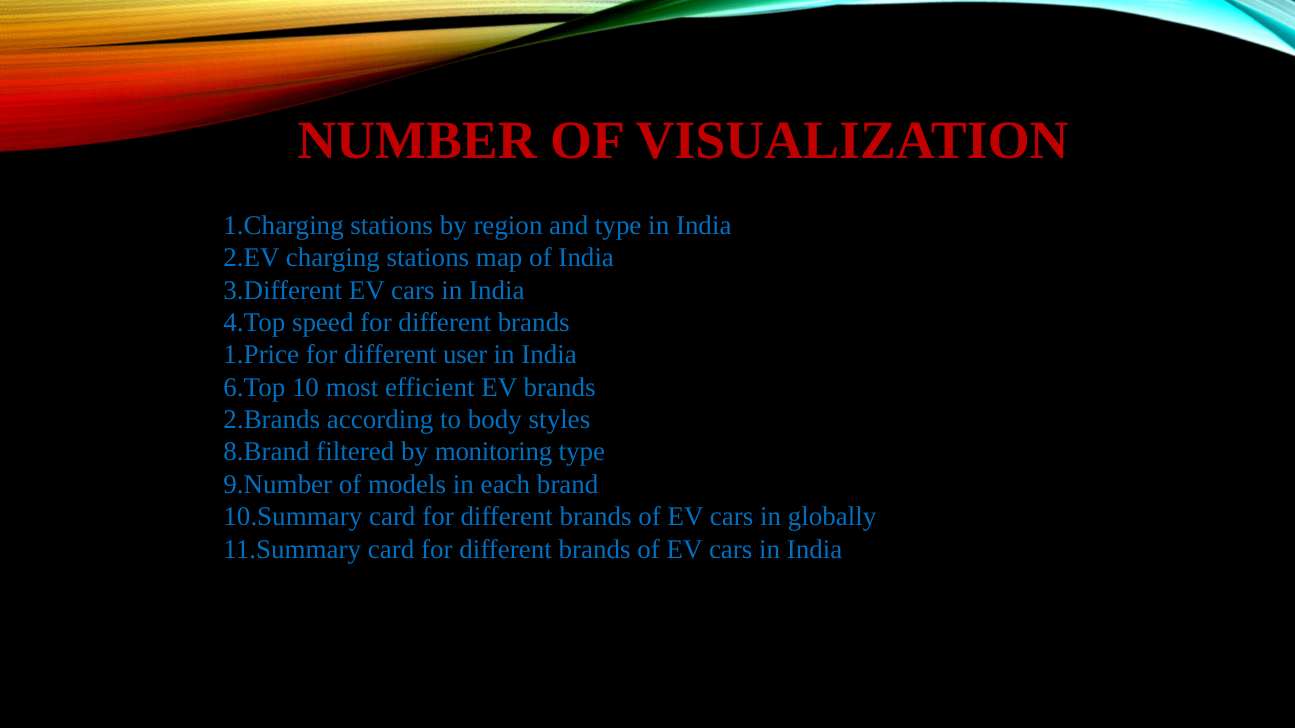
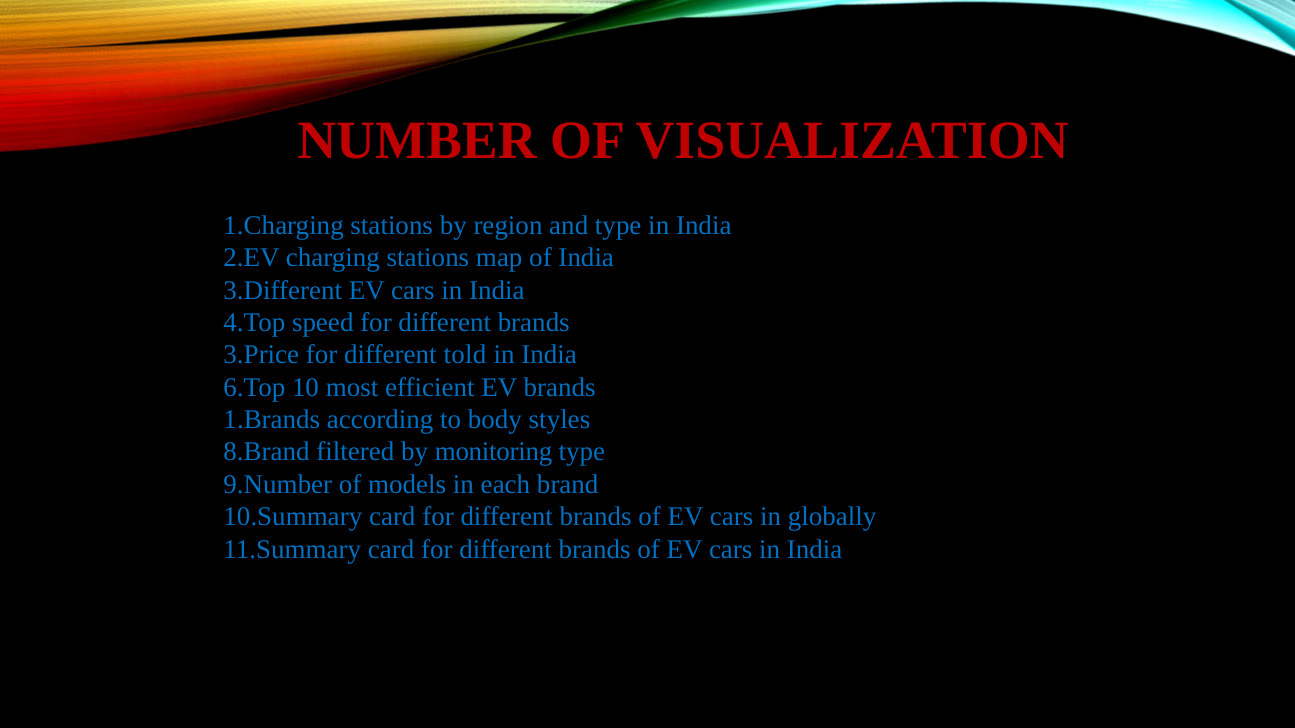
1.Price: 1.Price -> 3.Price (261, 355)
user: user -> told (465, 355)
2.Brands: 2.Brands -> 1.Brands (272, 420)
